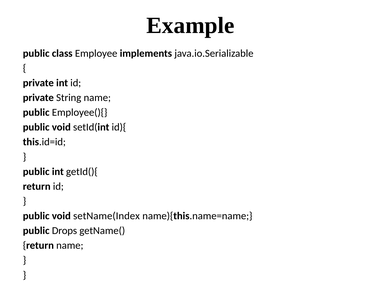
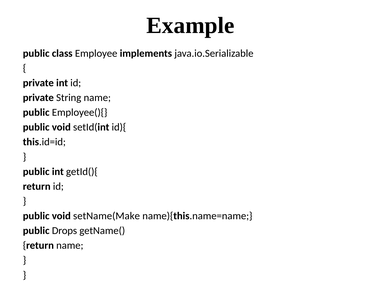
setName(Index: setName(Index -> setName(Make (107, 216)
